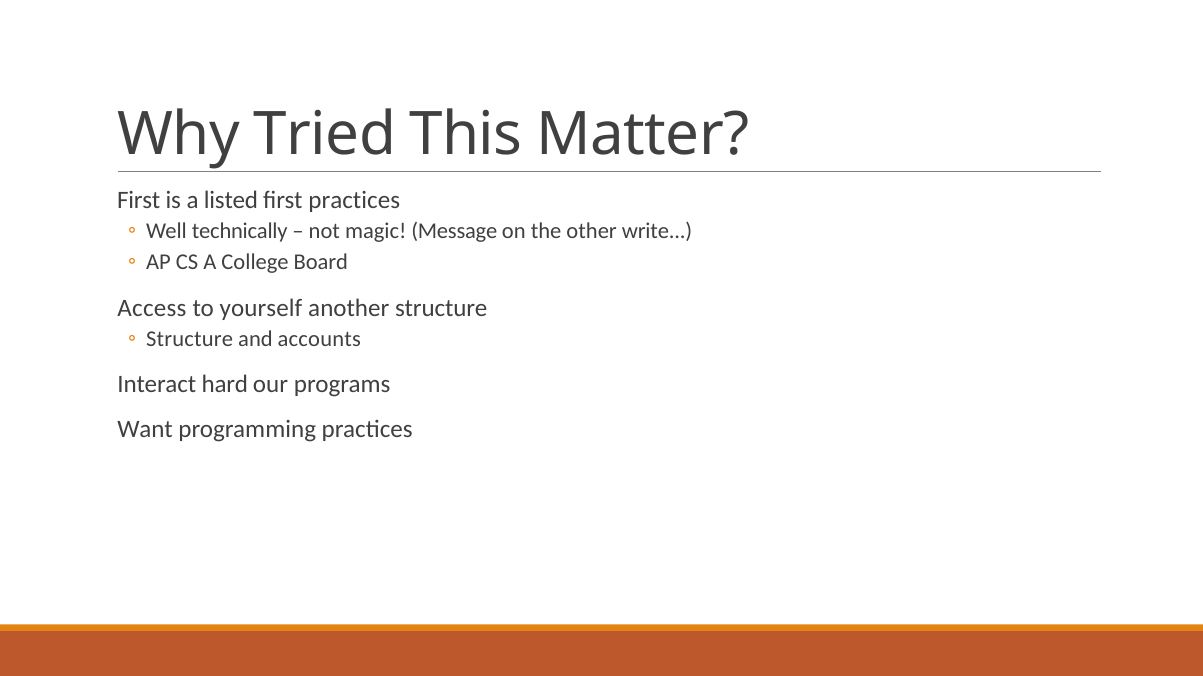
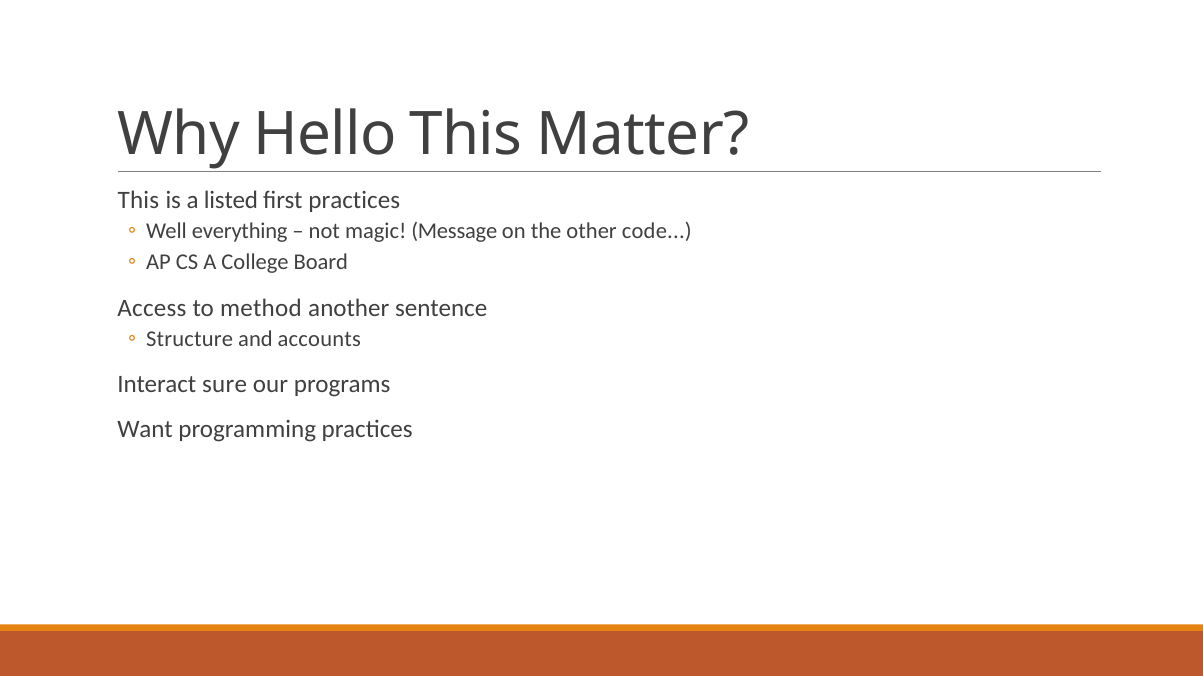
Tried: Tried -> Hello (325, 135)
First: First -> This (138, 200)
technically: technically -> everything (240, 231)
write: write -> code (657, 231)
yourself: yourself -> method (261, 308)
another structure: structure -> sentence (441, 308)
hard: hard -> sure (225, 385)
